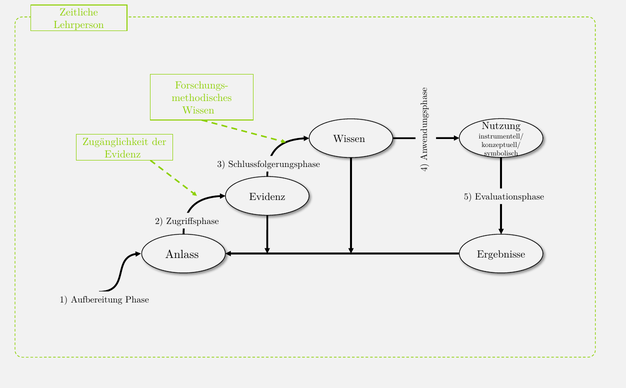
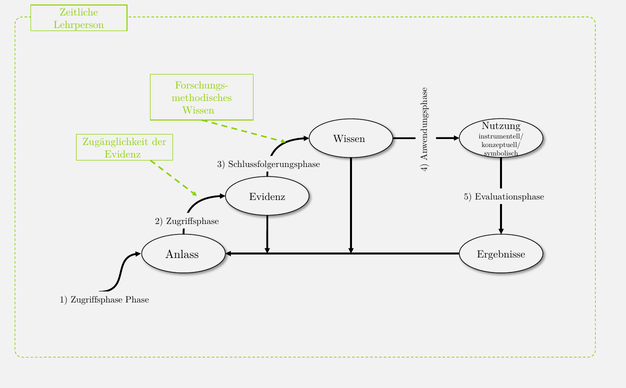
1 Aufbereitung: Aufbereitung -> Zugriffsphase (97, 300)
